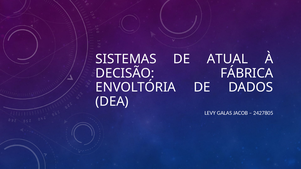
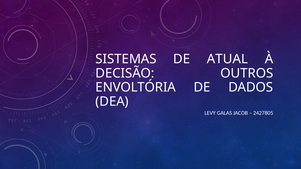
FÁBRICA: FÁBRICA -> OUTROS (247, 73)
